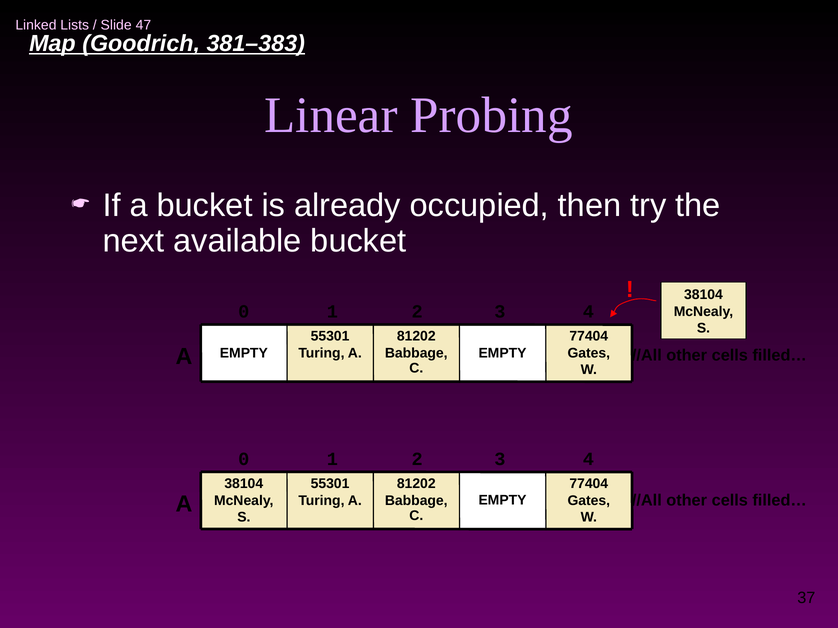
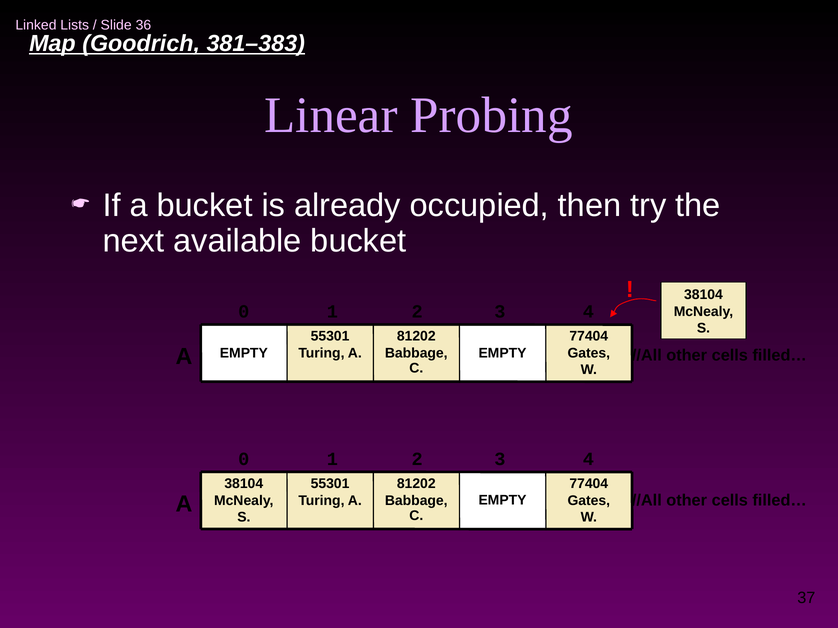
47: 47 -> 36 (143, 25)
